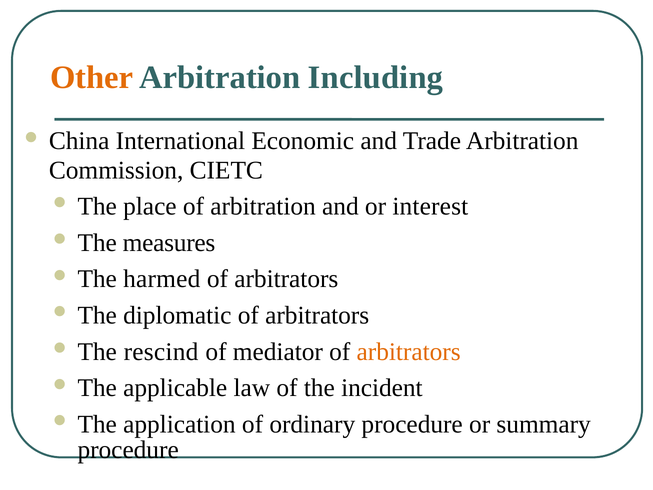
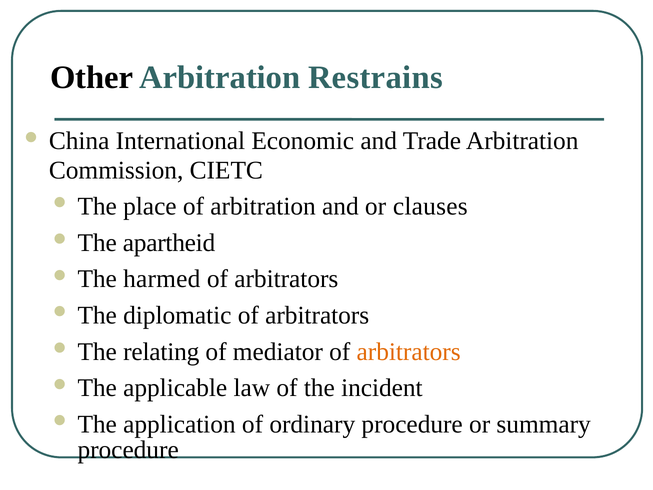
Other colour: orange -> black (92, 77)
Including: Including -> Restrains (376, 77)
interest: interest -> clauses (430, 206)
measures: measures -> apartheid (169, 243)
rescind: rescind -> relating (161, 352)
